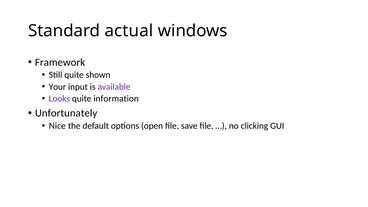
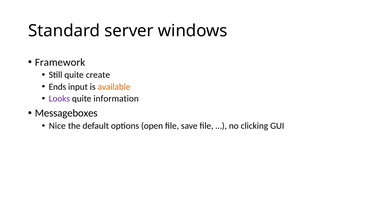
actual: actual -> server (129, 31)
shown: shown -> create (98, 75)
Your: Your -> Ends (57, 87)
available colour: purple -> orange (114, 87)
Unfortunately: Unfortunately -> Messageboxes (66, 113)
